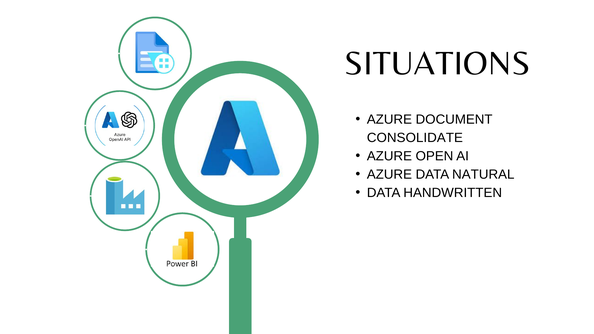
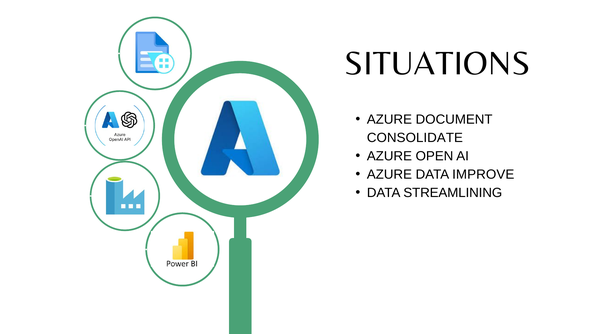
NATURAL: NATURAL -> IMPROVE (483, 174)
HANDWRITTEN: HANDWRITTEN -> STREAMLINING (453, 193)
